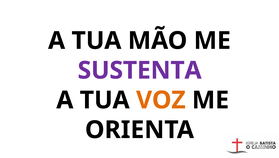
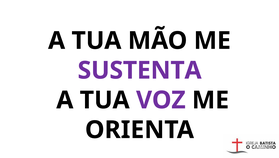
VOZ colour: orange -> purple (161, 100)
